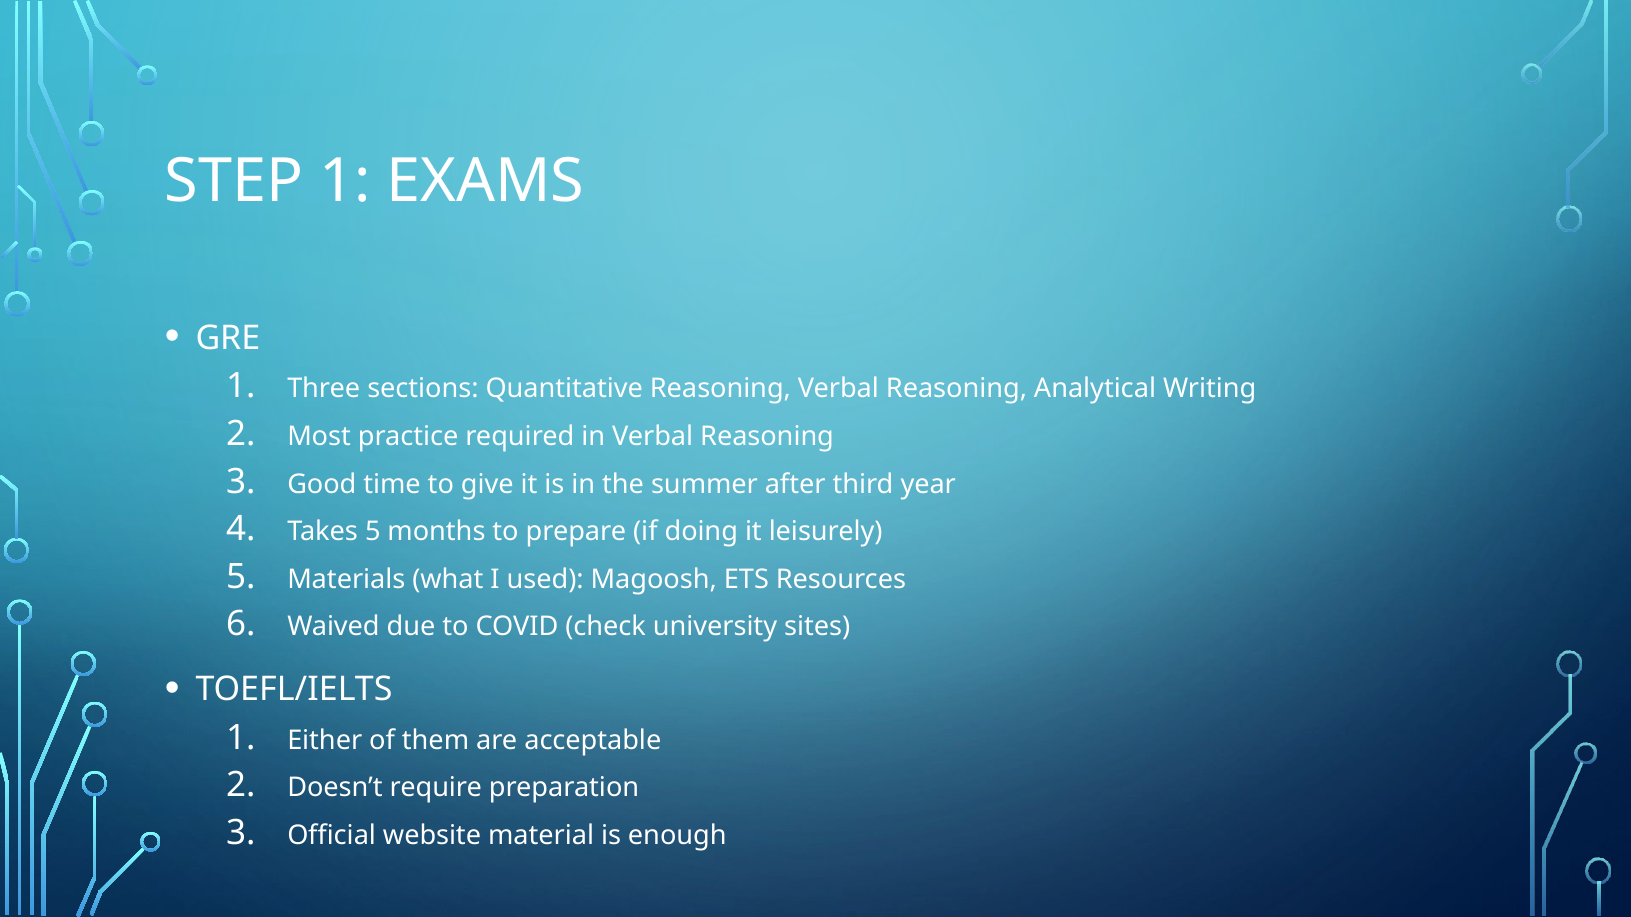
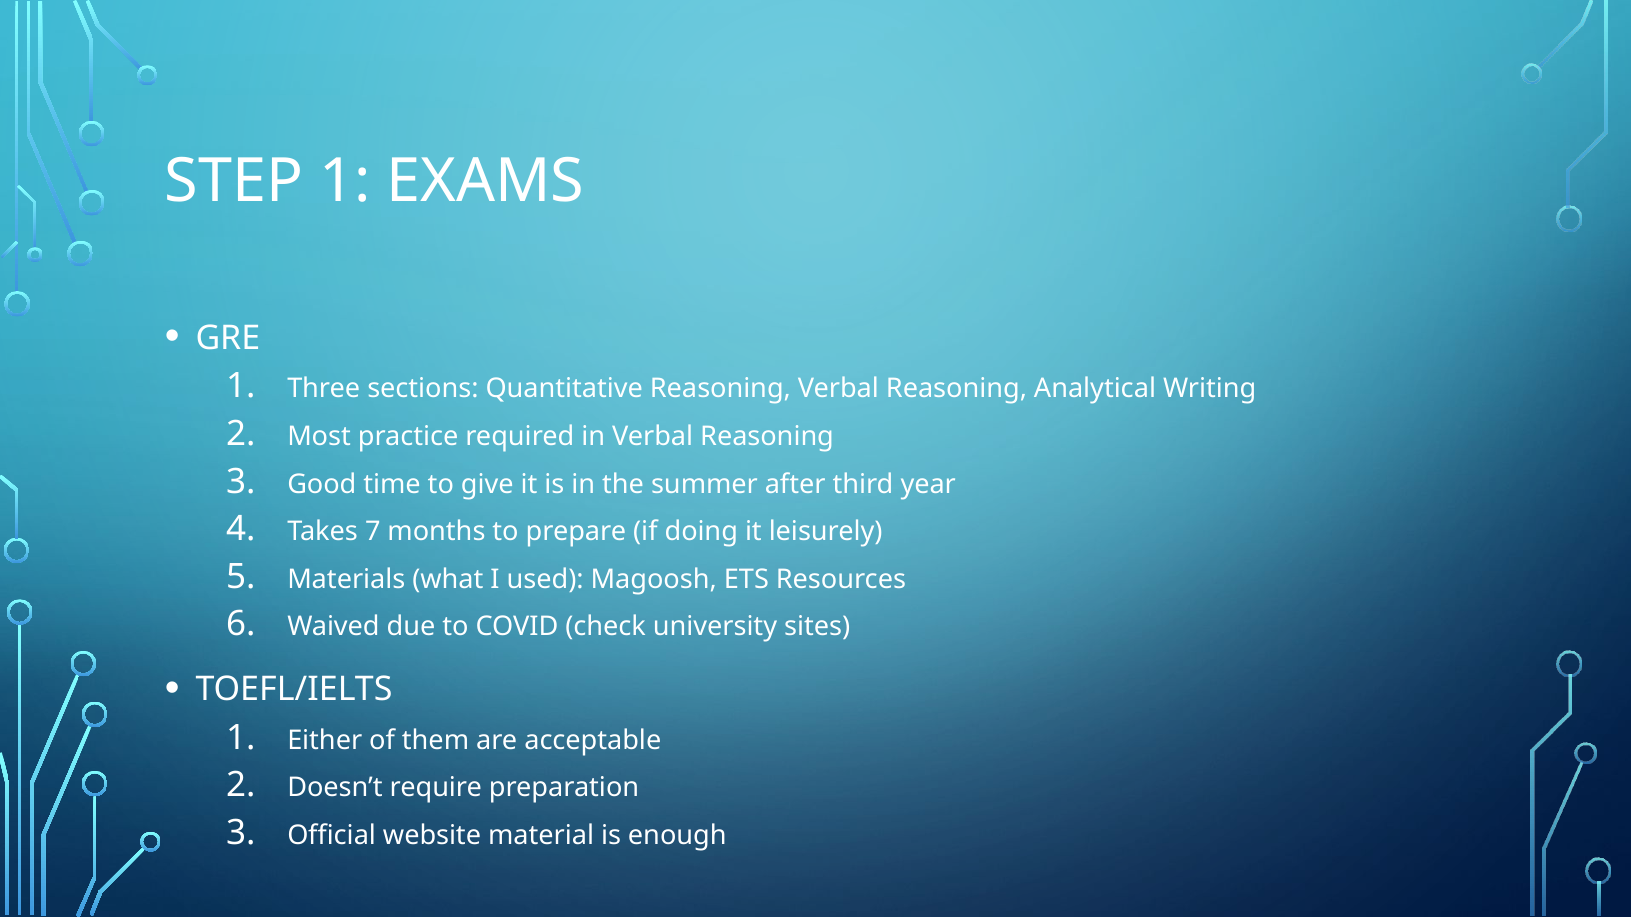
Takes 5: 5 -> 7 (373, 532)
